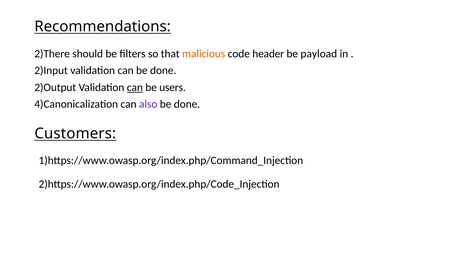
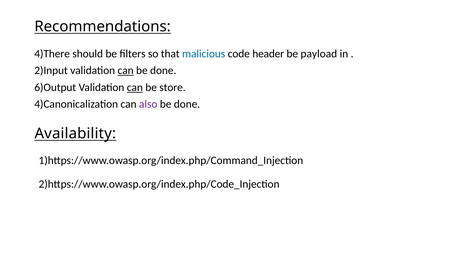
2)There: 2)There -> 4)There (52, 54)
malicious colour: orange -> blue (204, 54)
can underline: none -> present (126, 71)
2)Output: 2)Output -> 6)Output (55, 87)
users: users -> store (172, 87)
Customers: Customers -> Availability (75, 134)
